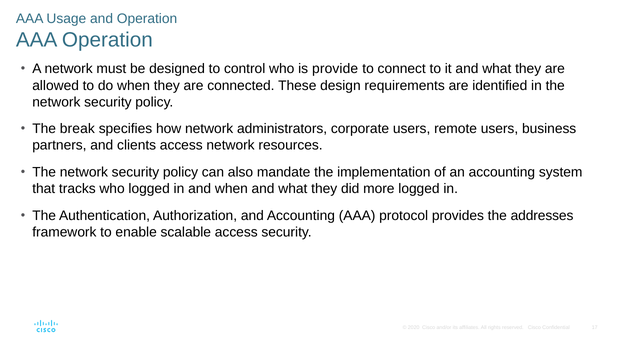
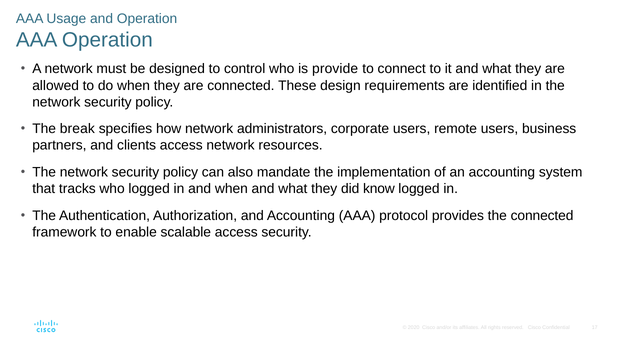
more: more -> know (379, 189)
the addresses: addresses -> connected (542, 216)
